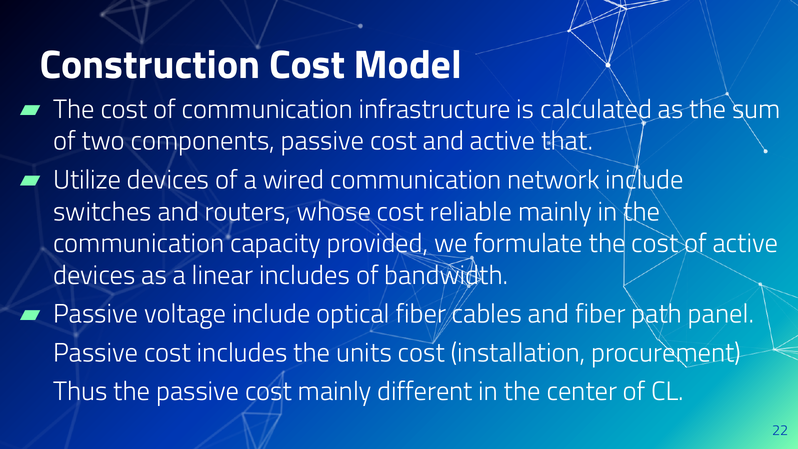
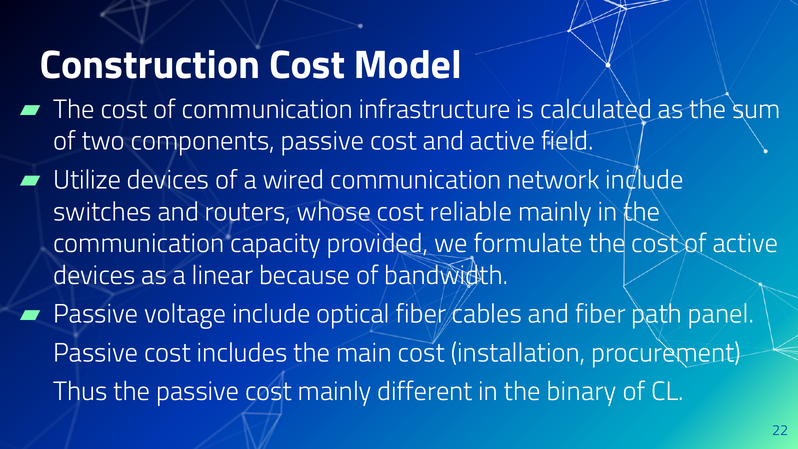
that: that -> field (567, 141)
linear includes: includes -> because (305, 276)
units: units -> main (364, 353)
center: center -> binary (582, 391)
